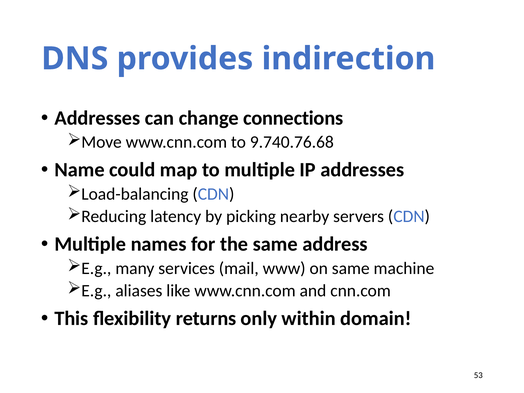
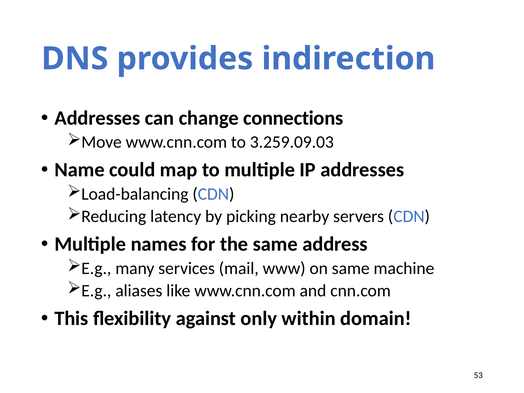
9.740.76.68: 9.740.76.68 -> 3.259.09.03 (292, 142)
returns: returns -> against (206, 318)
